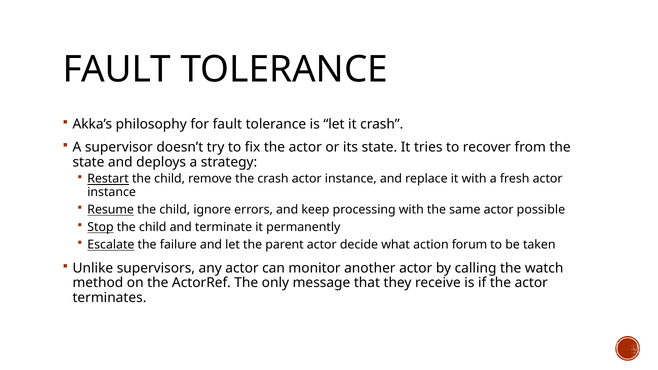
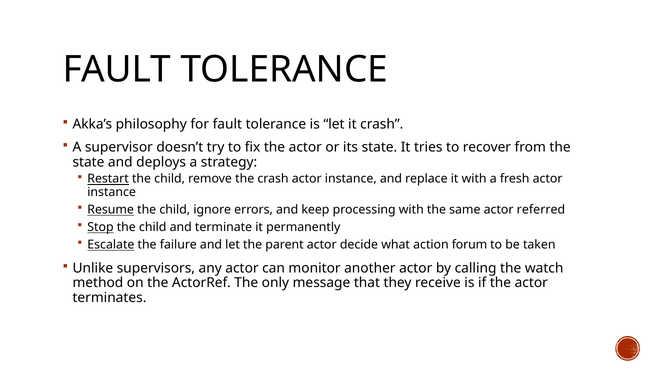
possible: possible -> referred (541, 210)
